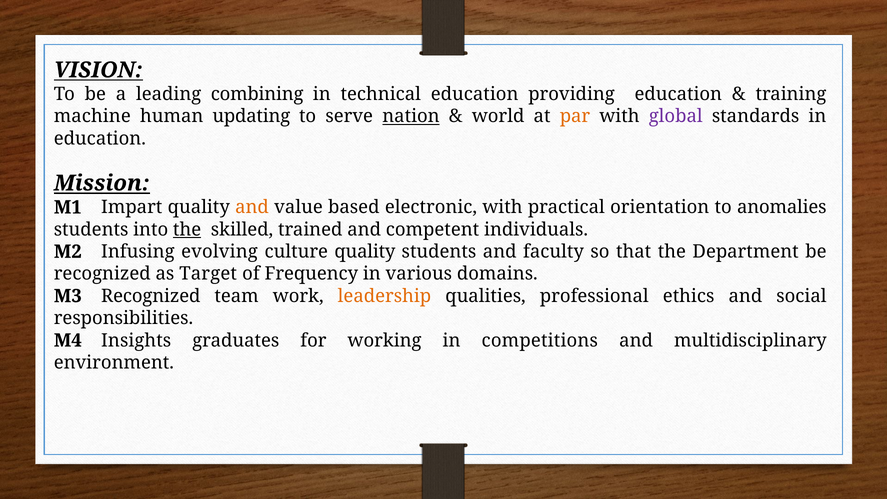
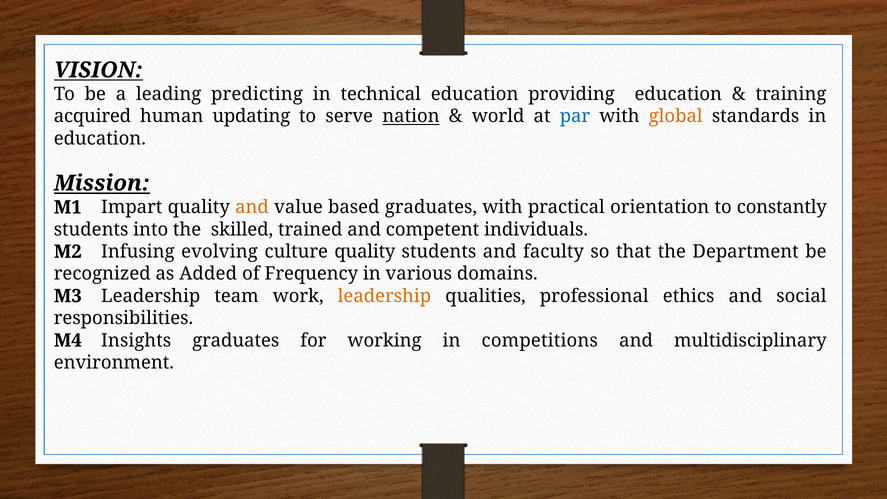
combining: combining -> predicting (257, 94)
machine: machine -> acquired (92, 116)
par colour: orange -> blue (575, 116)
global colour: purple -> orange (676, 116)
based electronic: electronic -> graduates (431, 207)
anomalies: anomalies -> constantly (782, 207)
the underline: present -> none (187, 229)
Target: Target -> Added (208, 274)
M3 Recognized: Recognized -> Leadership (151, 296)
